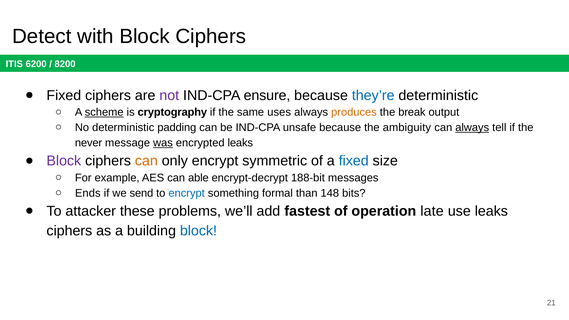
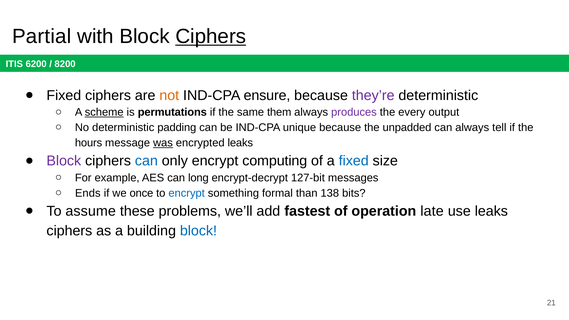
Detect: Detect -> Partial (42, 36)
Ciphers underline: none -> present (211, 36)
not colour: purple -> orange (169, 95)
they’re colour: blue -> purple (373, 95)
cryptography: cryptography -> permutations (172, 112)
uses: uses -> them (279, 112)
produces colour: orange -> purple (354, 112)
break: break -> every (412, 112)
unsafe: unsafe -> unique (299, 128)
ambiguity: ambiguity -> unpadded (407, 128)
always underline: present -> none (472, 128)
never: never -> hours (89, 143)
can colour: orange -> blue (146, 161)
symmetric: symmetric -> computing (275, 161)
able: able -> long (198, 178)
188-bit: 188-bit -> 127-bit (308, 178)
send: send -> once (141, 193)
148: 148 -> 138 (330, 193)
attacker: attacker -> assume (91, 211)
